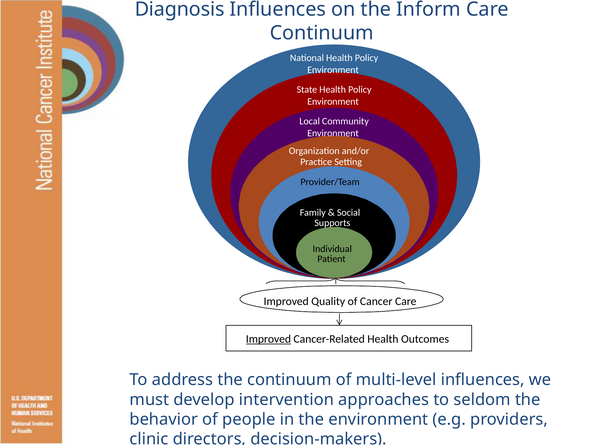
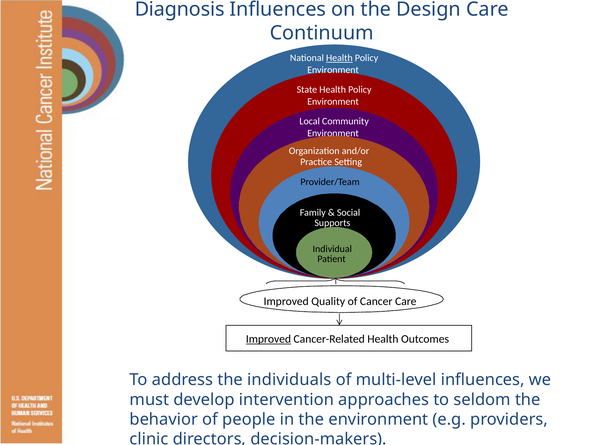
Inform: Inform -> Design (429, 9)
Health underline: none -> present (339, 58)
the continuum: continuum -> individuals (289, 380)
